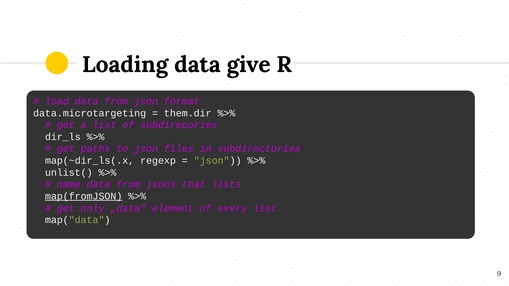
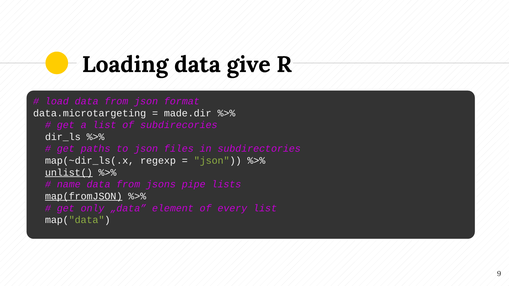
them.dir: them.dir -> made.dir (188, 113)
unlist( underline: none -> present (69, 173)
that: that -> pipe (194, 185)
